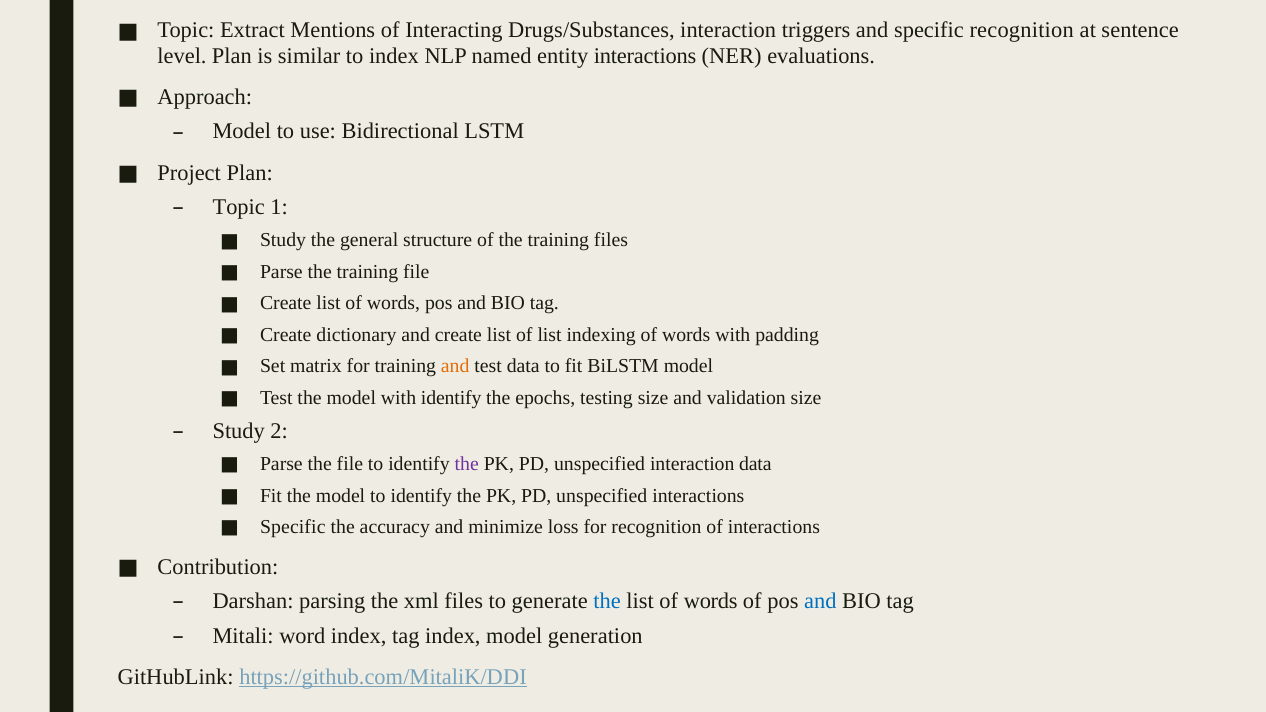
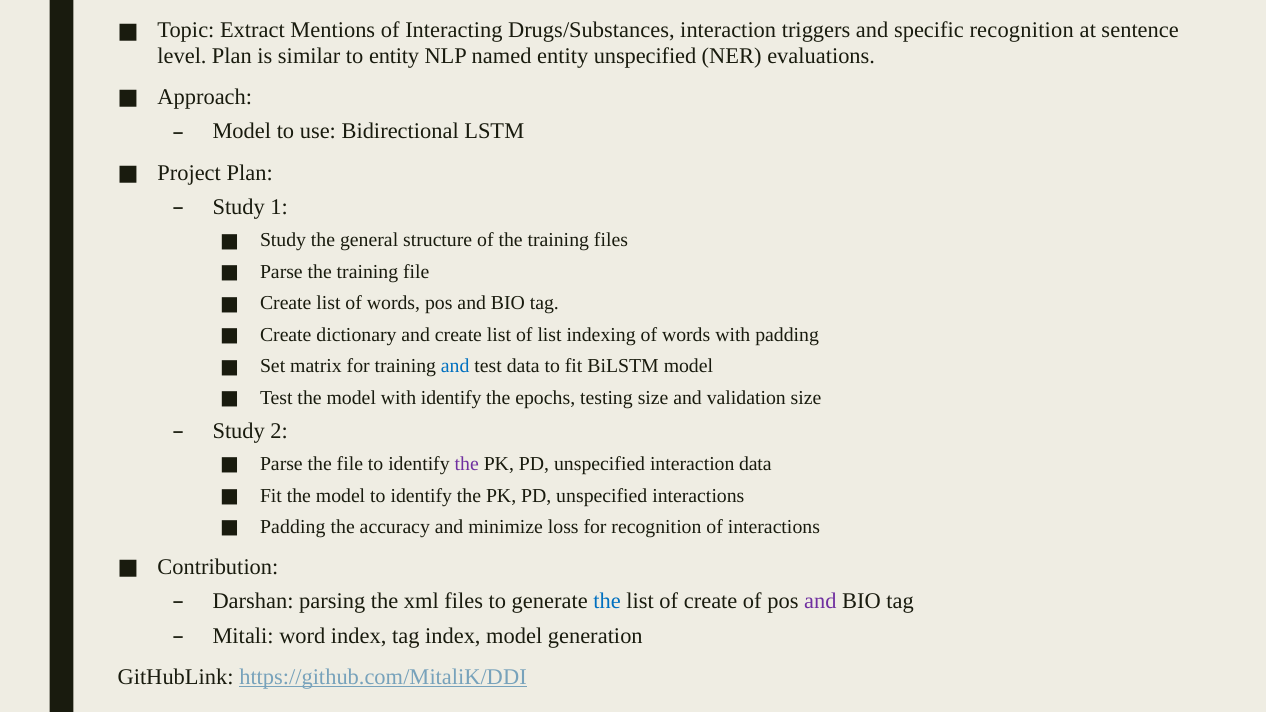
to index: index -> entity (394, 56)
entity interactions: interactions -> unspecified (645, 56)
Topic: Topic -> Study (239, 207)
and colour: orange -> blue (455, 366)
Specific: Specific -> Padding (293, 527)
words: words -> create (711, 601)
and colour: blue -> purple (820, 601)
